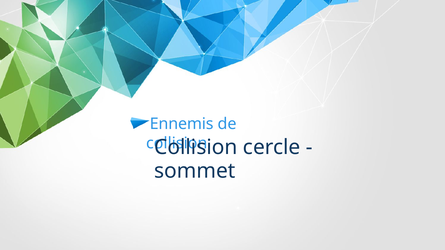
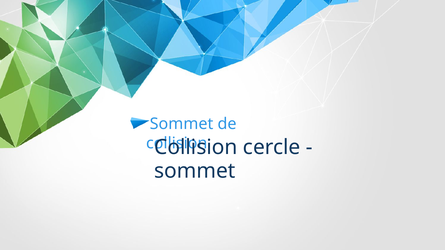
Ennemis: Ennemis -> Sommet (182, 124)
